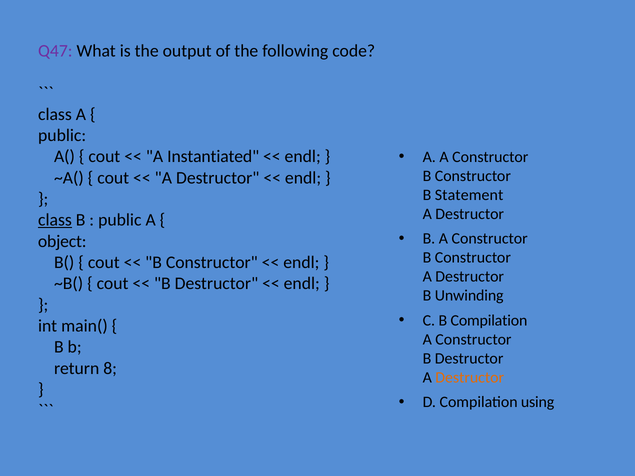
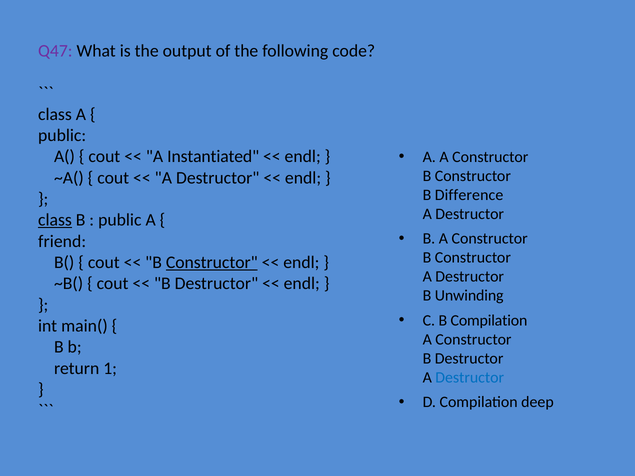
Statement: Statement -> Difference (469, 195)
object: object -> friend (62, 241)
Constructor underline: none -> present (212, 263)
8: 8 -> 1 (110, 368)
Destructor colour: orange -> blue (470, 378)
using: using -> deep (537, 402)
